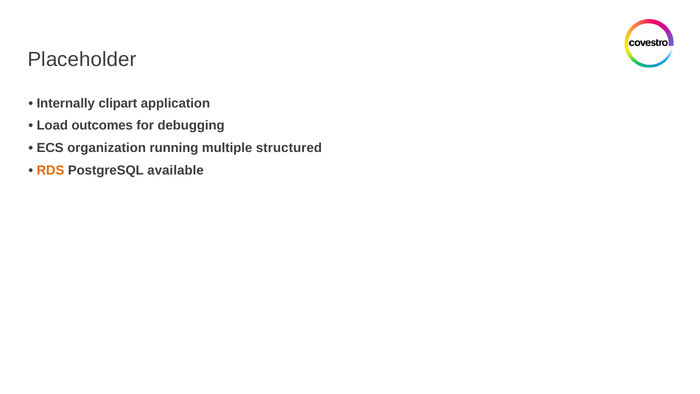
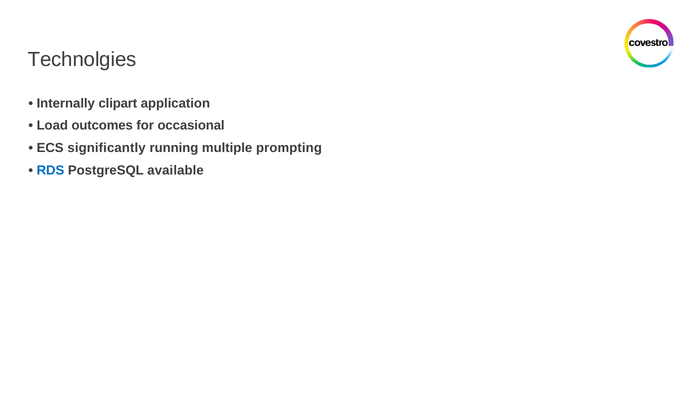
Placeholder: Placeholder -> Technolgies (82, 59)
debugging: debugging -> occasional (191, 126)
organization: organization -> significantly (107, 148)
structured: structured -> prompting (289, 148)
RDS colour: orange -> blue (50, 170)
